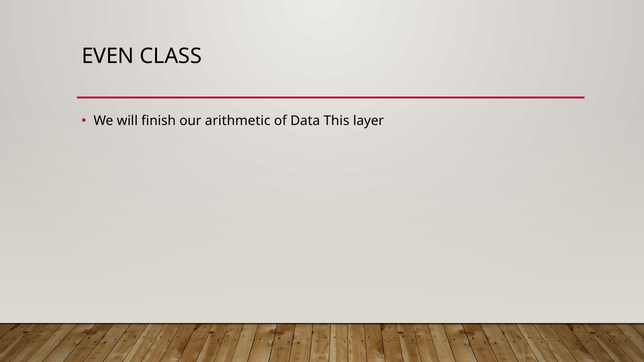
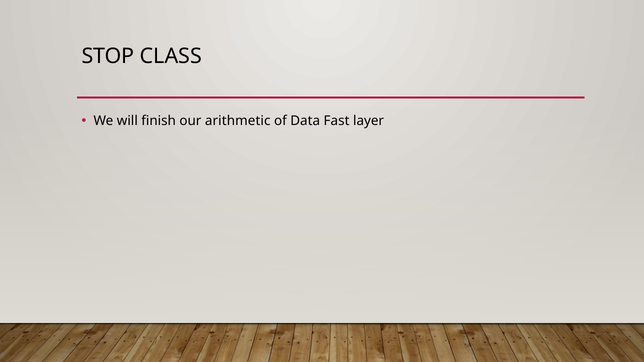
EVEN: EVEN -> STOP (108, 56)
This: This -> Fast (337, 121)
